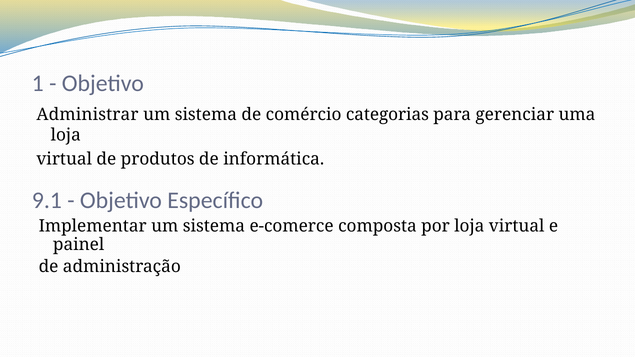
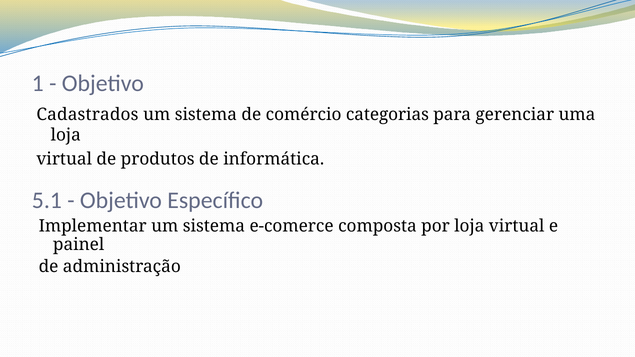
Administrar: Administrar -> Cadastrados (87, 115)
9.1: 9.1 -> 5.1 (47, 200)
